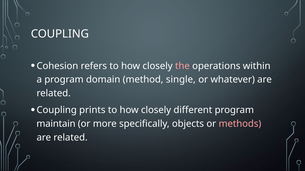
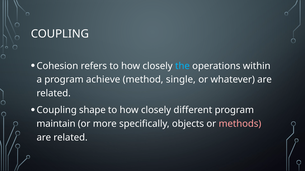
the colour: pink -> light blue (182, 66)
domain: domain -> achieve (103, 80)
prints: prints -> shape (92, 110)
